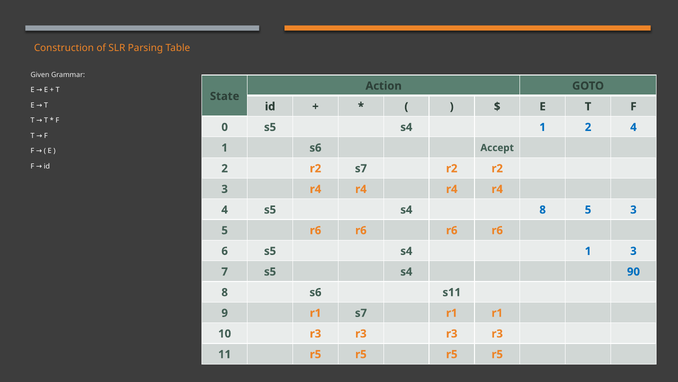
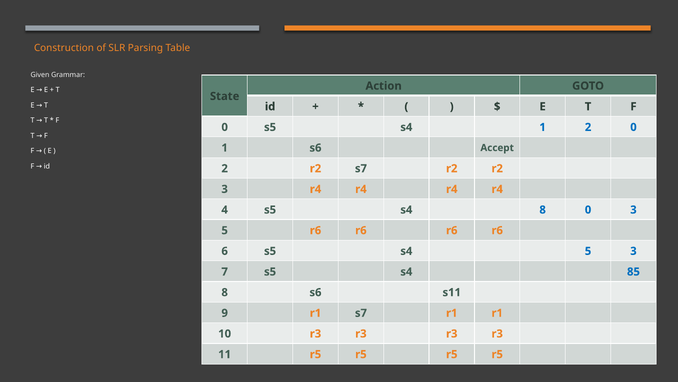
2 4: 4 -> 0 (633, 127)
8 5: 5 -> 0 (588, 210)
6 s5 s4 1: 1 -> 5 (588, 251)
90: 90 -> 85 (633, 271)
